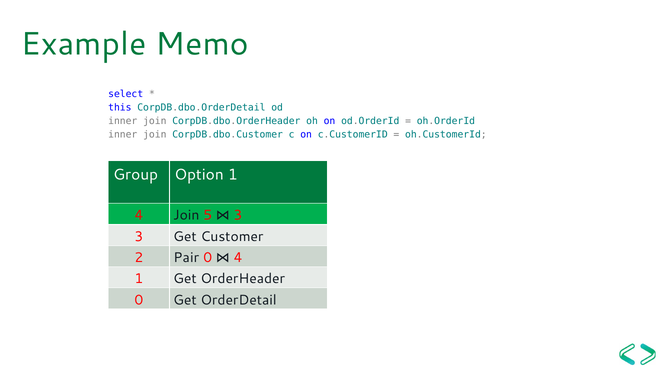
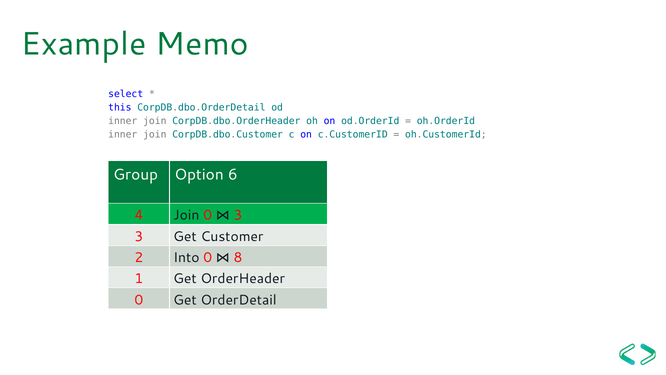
Option 1: 1 -> 6 (233, 175)
Join 5: 5 -> 0 (208, 215)
Pair: Pair -> Into (186, 257)
4: 4 -> 8 (238, 257)
